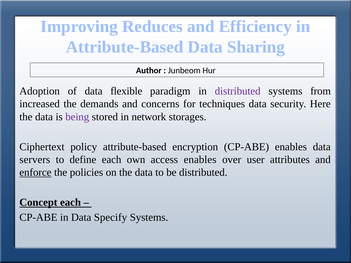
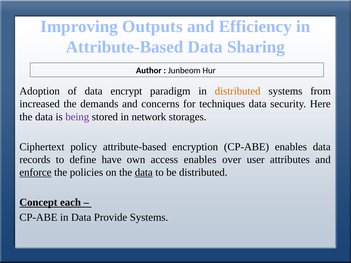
Reduces: Reduces -> Outputs (152, 27)
flexible: flexible -> encrypt (126, 91)
distributed colour: purple -> orange (238, 91)
servers: servers -> records (35, 160)
define each: each -> have (112, 160)
data underline: none -> present (144, 173)
Specify: Specify -> Provide (111, 218)
